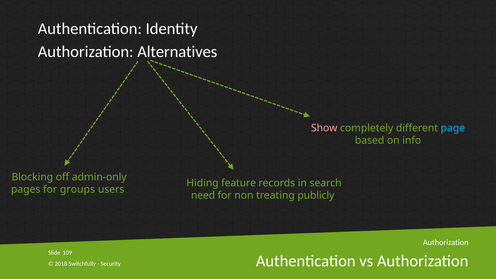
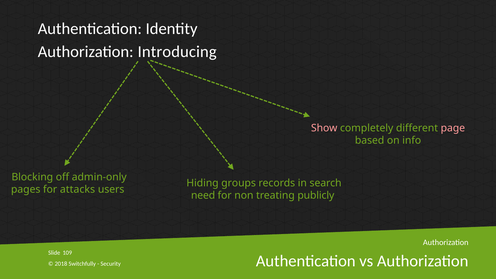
Alternatives: Alternatives -> Introducing (177, 52)
page colour: light blue -> pink (453, 128)
feature: feature -> groups (239, 183)
groups: groups -> attacks (78, 190)
